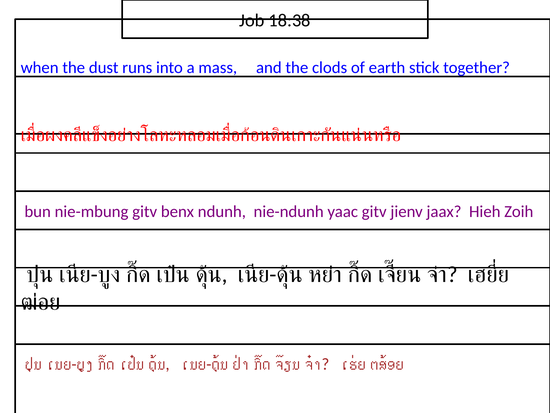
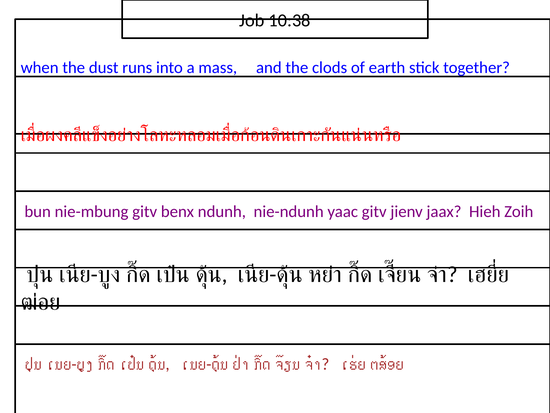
18:38: 18:38 -> 10:38 (290, 20)
